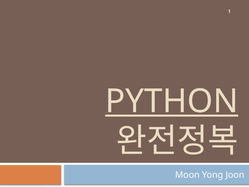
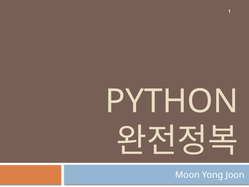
PYTHON underline: present -> none (172, 101)
